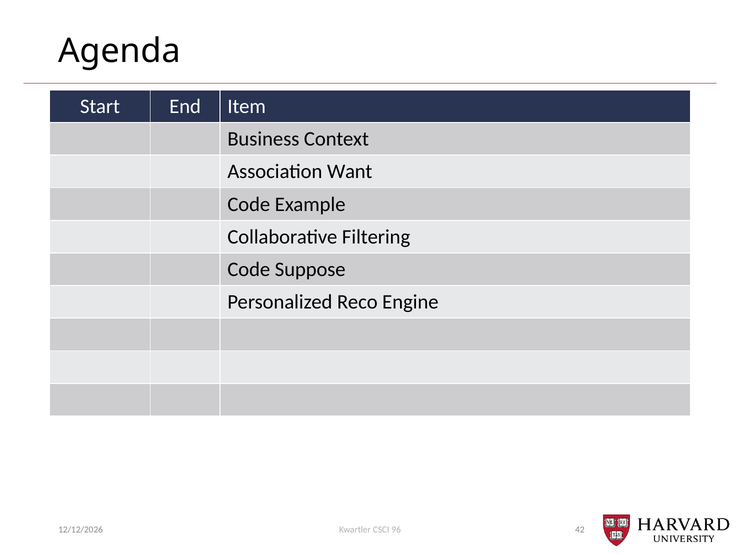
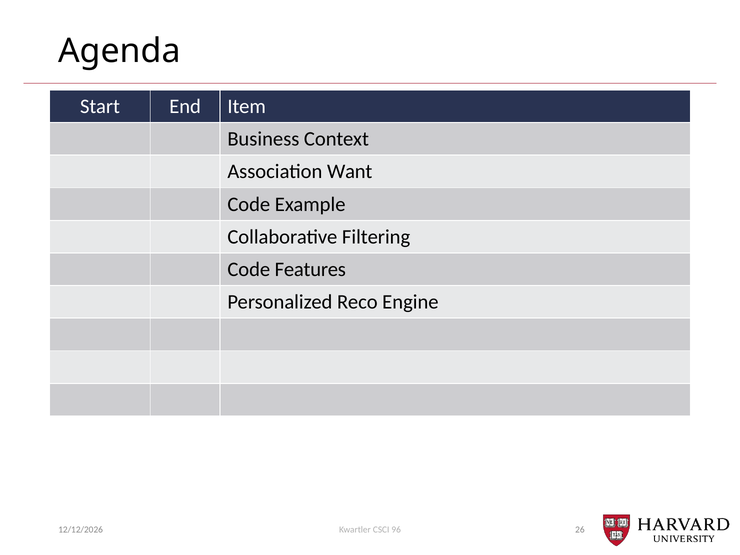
Suppose: Suppose -> Features (310, 269)
42: 42 -> 26 (580, 530)
